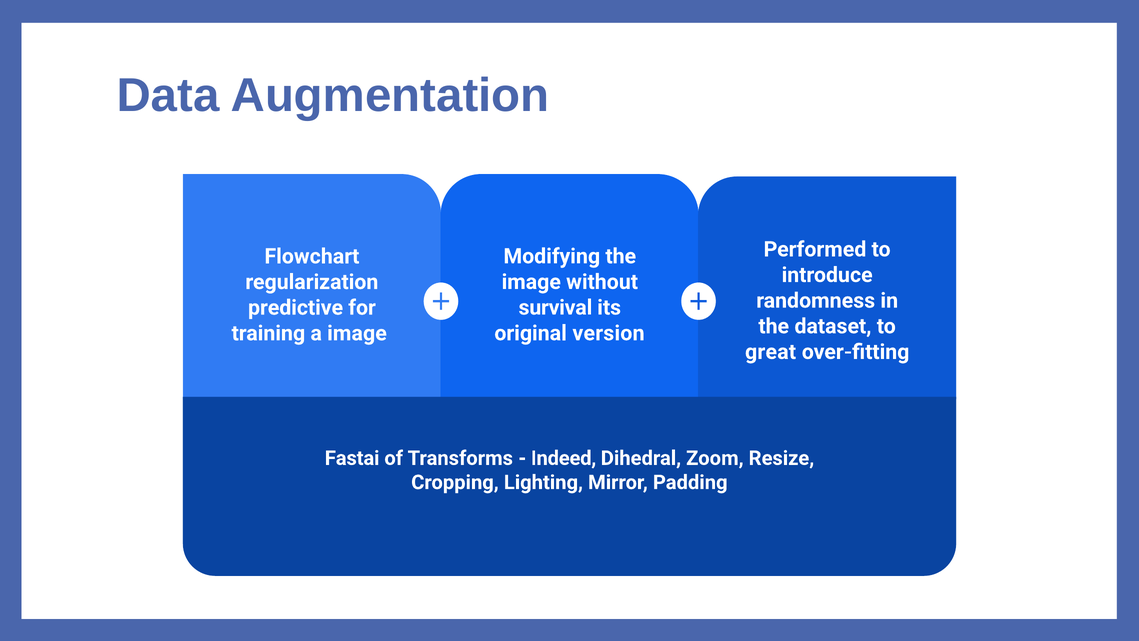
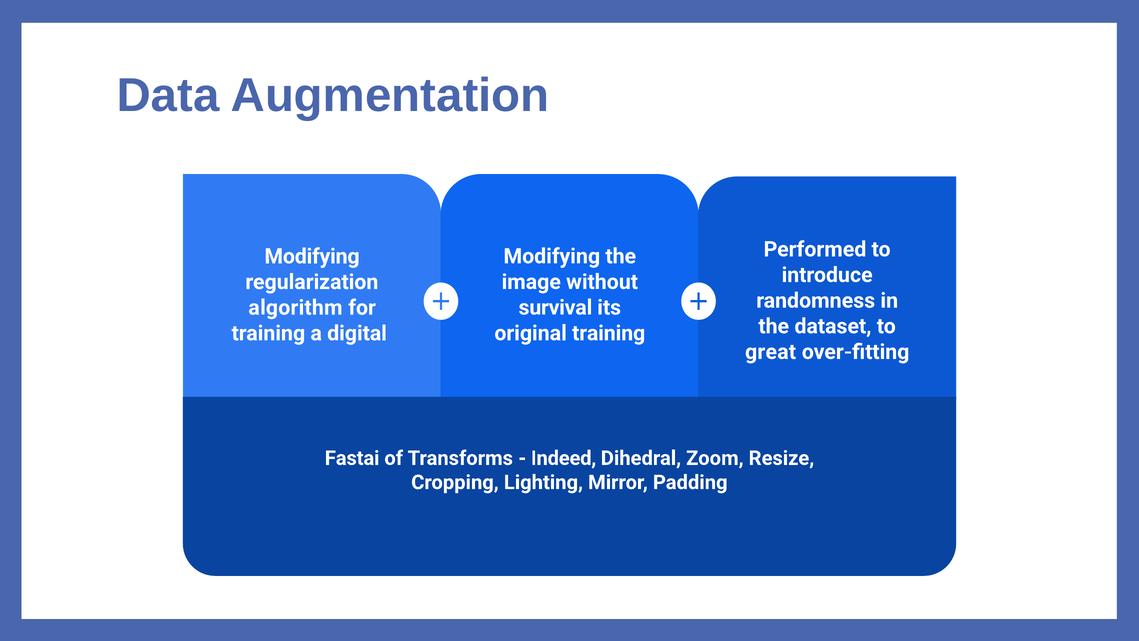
Flowchart: Flowchart -> Modifying (312, 256)
predictive: predictive -> algorithm (295, 308)
original version: version -> training (609, 333)
a image: image -> digital (357, 333)
